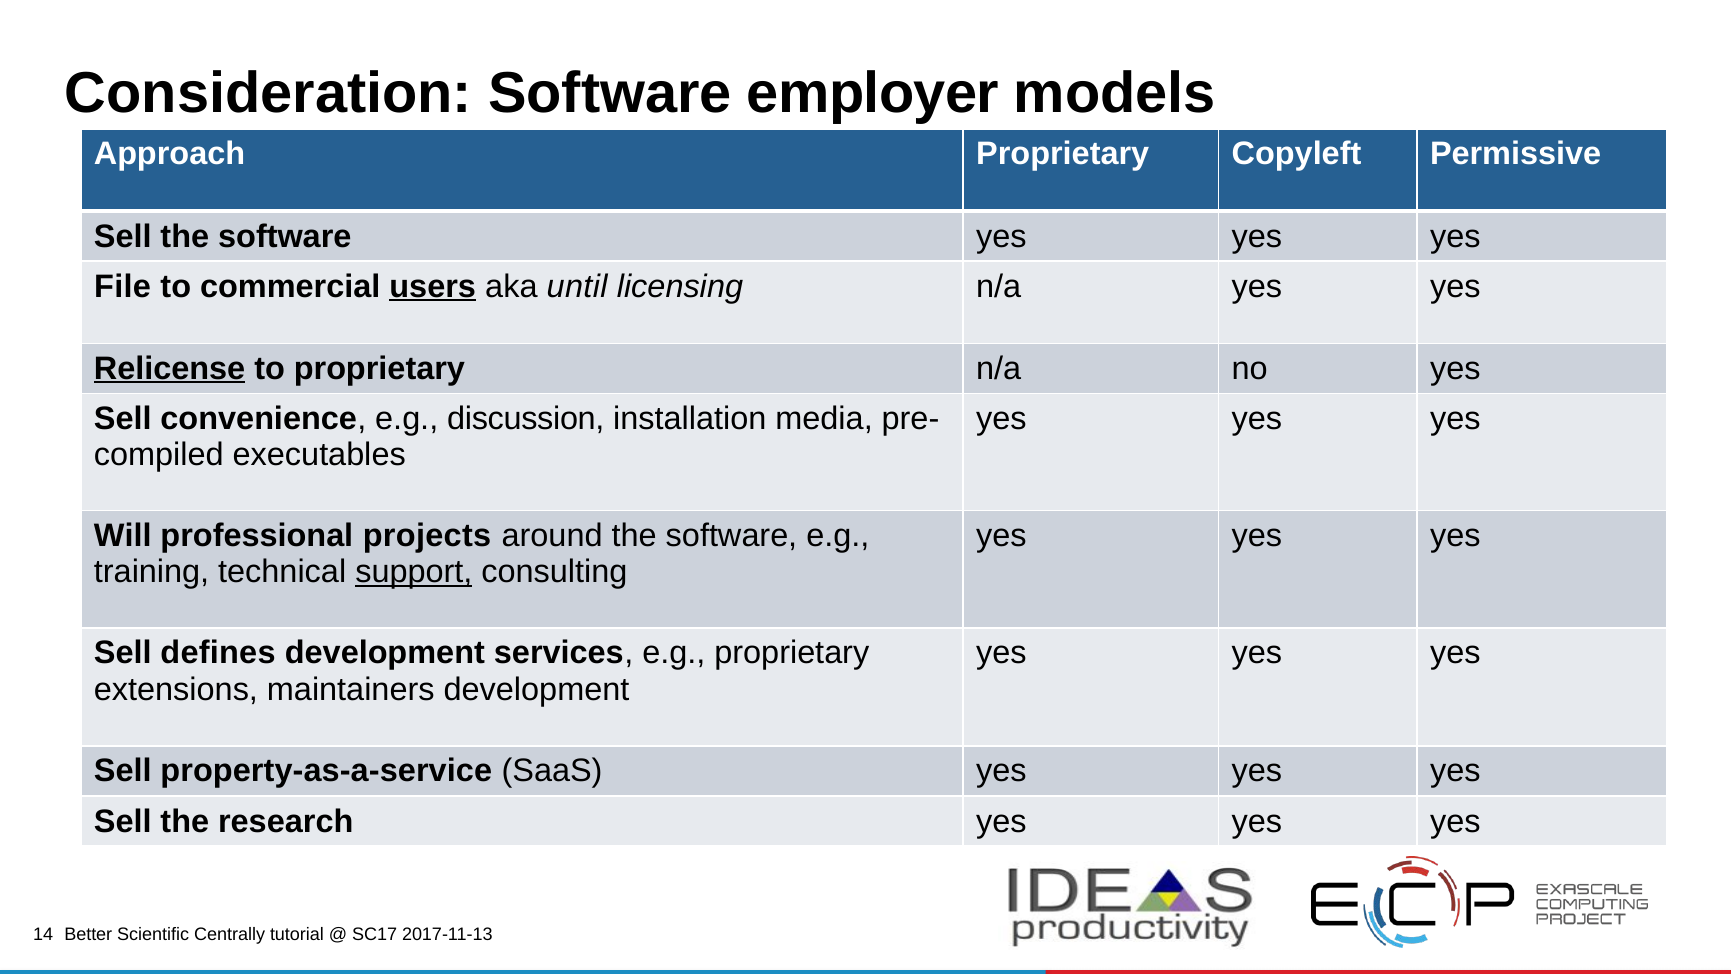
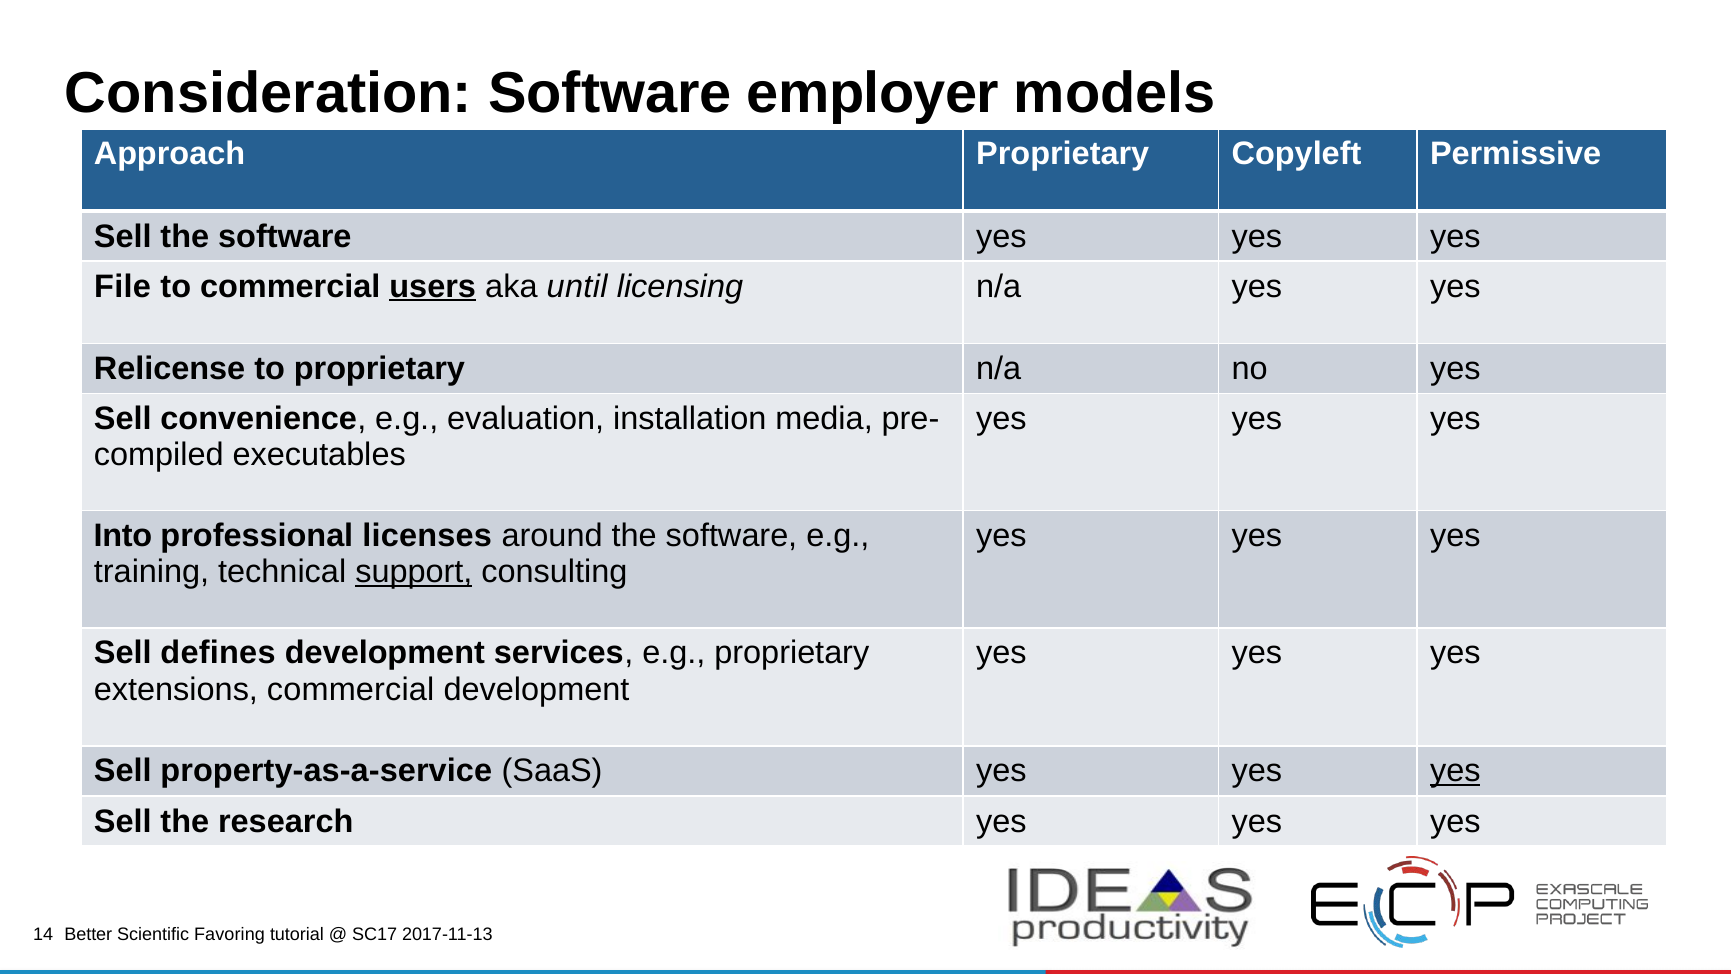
Relicense underline: present -> none (170, 368)
discussion: discussion -> evaluation (526, 419)
Will: Will -> Into (123, 536)
projects: projects -> licenses (427, 536)
extensions maintainers: maintainers -> commercial (351, 689)
yes underline: none -> present (1455, 771)
Centrally: Centrally -> Favoring (230, 934)
